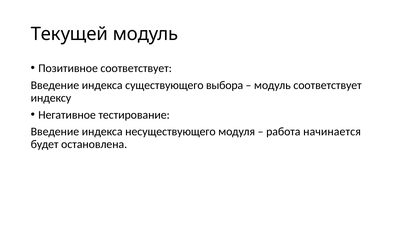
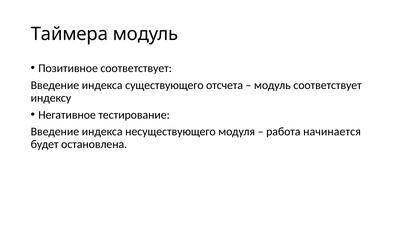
Текущей: Текущей -> Таймера (69, 34)
выбора: выбора -> отсчета (225, 85)
